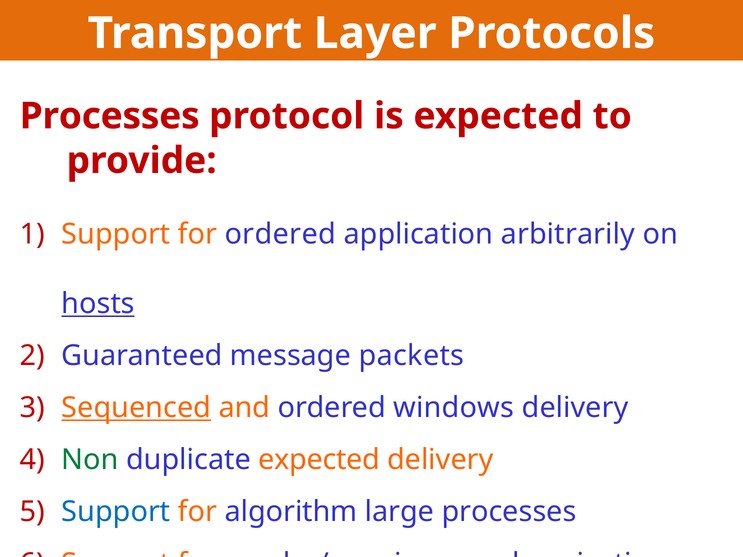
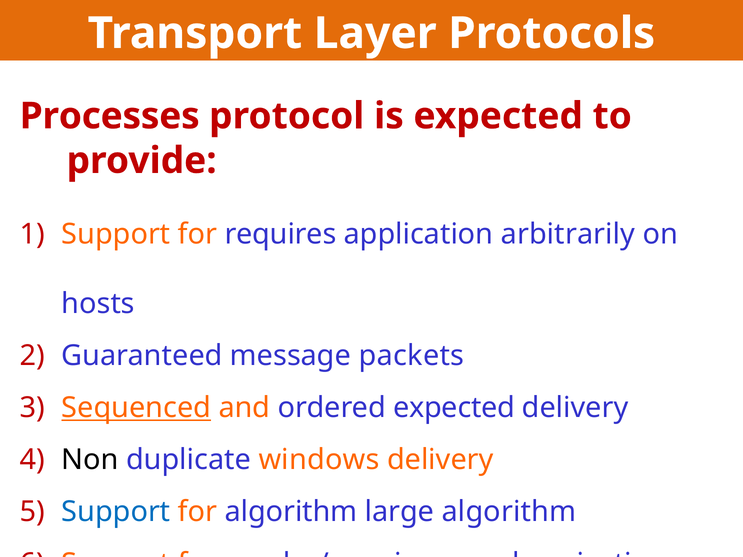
for ordered: ordered -> requires (281, 234)
hosts underline: present -> none (98, 304)
ordered windows: windows -> expected (454, 408)
Non colour: green -> black (90, 460)
duplicate expected: expected -> windows (319, 460)
large processes: processes -> algorithm (509, 512)
